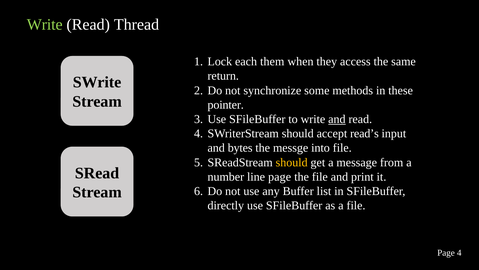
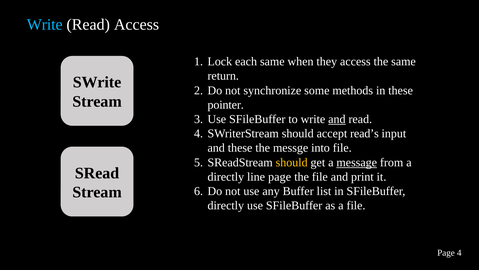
Write colour: light green -> light blue (45, 24)
Read Thread: Thread -> Access (137, 24)
each them: them -> same (272, 61)
and bytes: bytes -> these (240, 148)
message underline: none -> present (357, 162)
number: number -> directly (226, 176)
